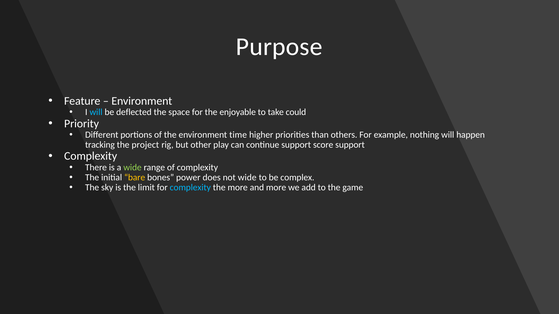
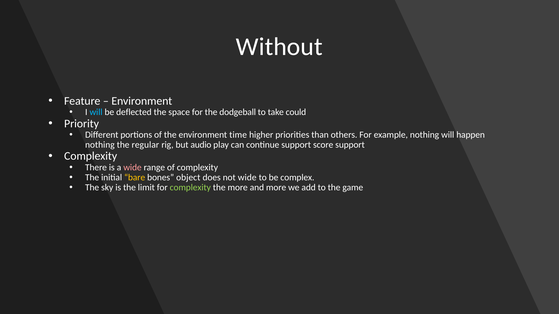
Purpose: Purpose -> Without (279, 47)
enjoyable: enjoyable -> dodgeball (238, 112)
tracking: tracking -> nothing (100, 145)
project: project -> regular (145, 145)
other: other -> audio (201, 145)
wide colour: light green -> pink (132, 168)
power: power -> object (188, 178)
complexity colour: light blue -> light green (190, 188)
